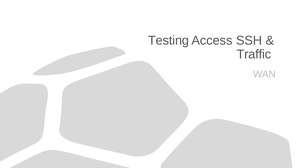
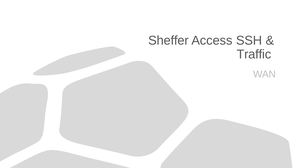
Testing: Testing -> Sheffer (169, 40)
